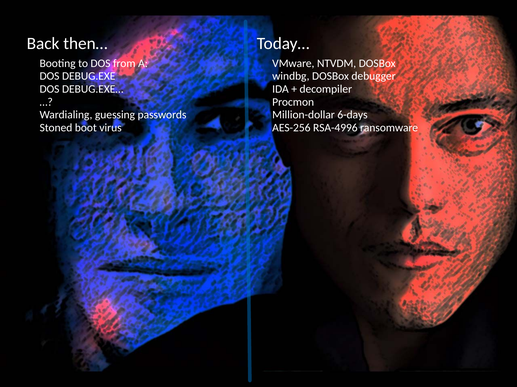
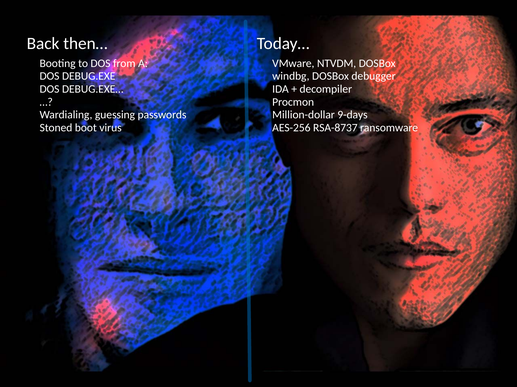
6-days: 6-days -> 9-days (353, 115)
RSA-4996: RSA-4996 -> RSA-8737 (335, 128)
